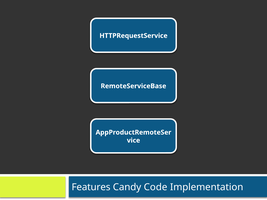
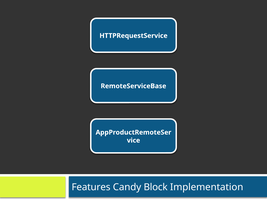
Code: Code -> Block (156, 187)
